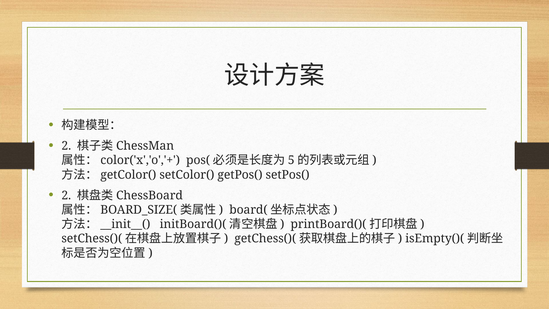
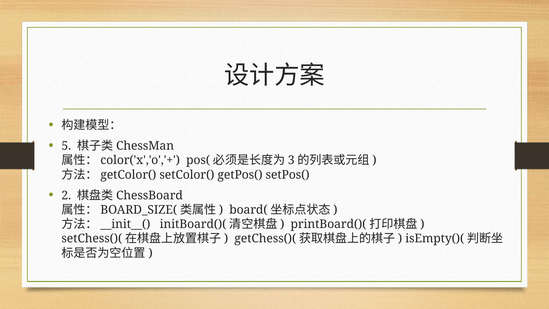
2: 2 -> 5 (66, 146)
5: 5 -> 3 (291, 160)
